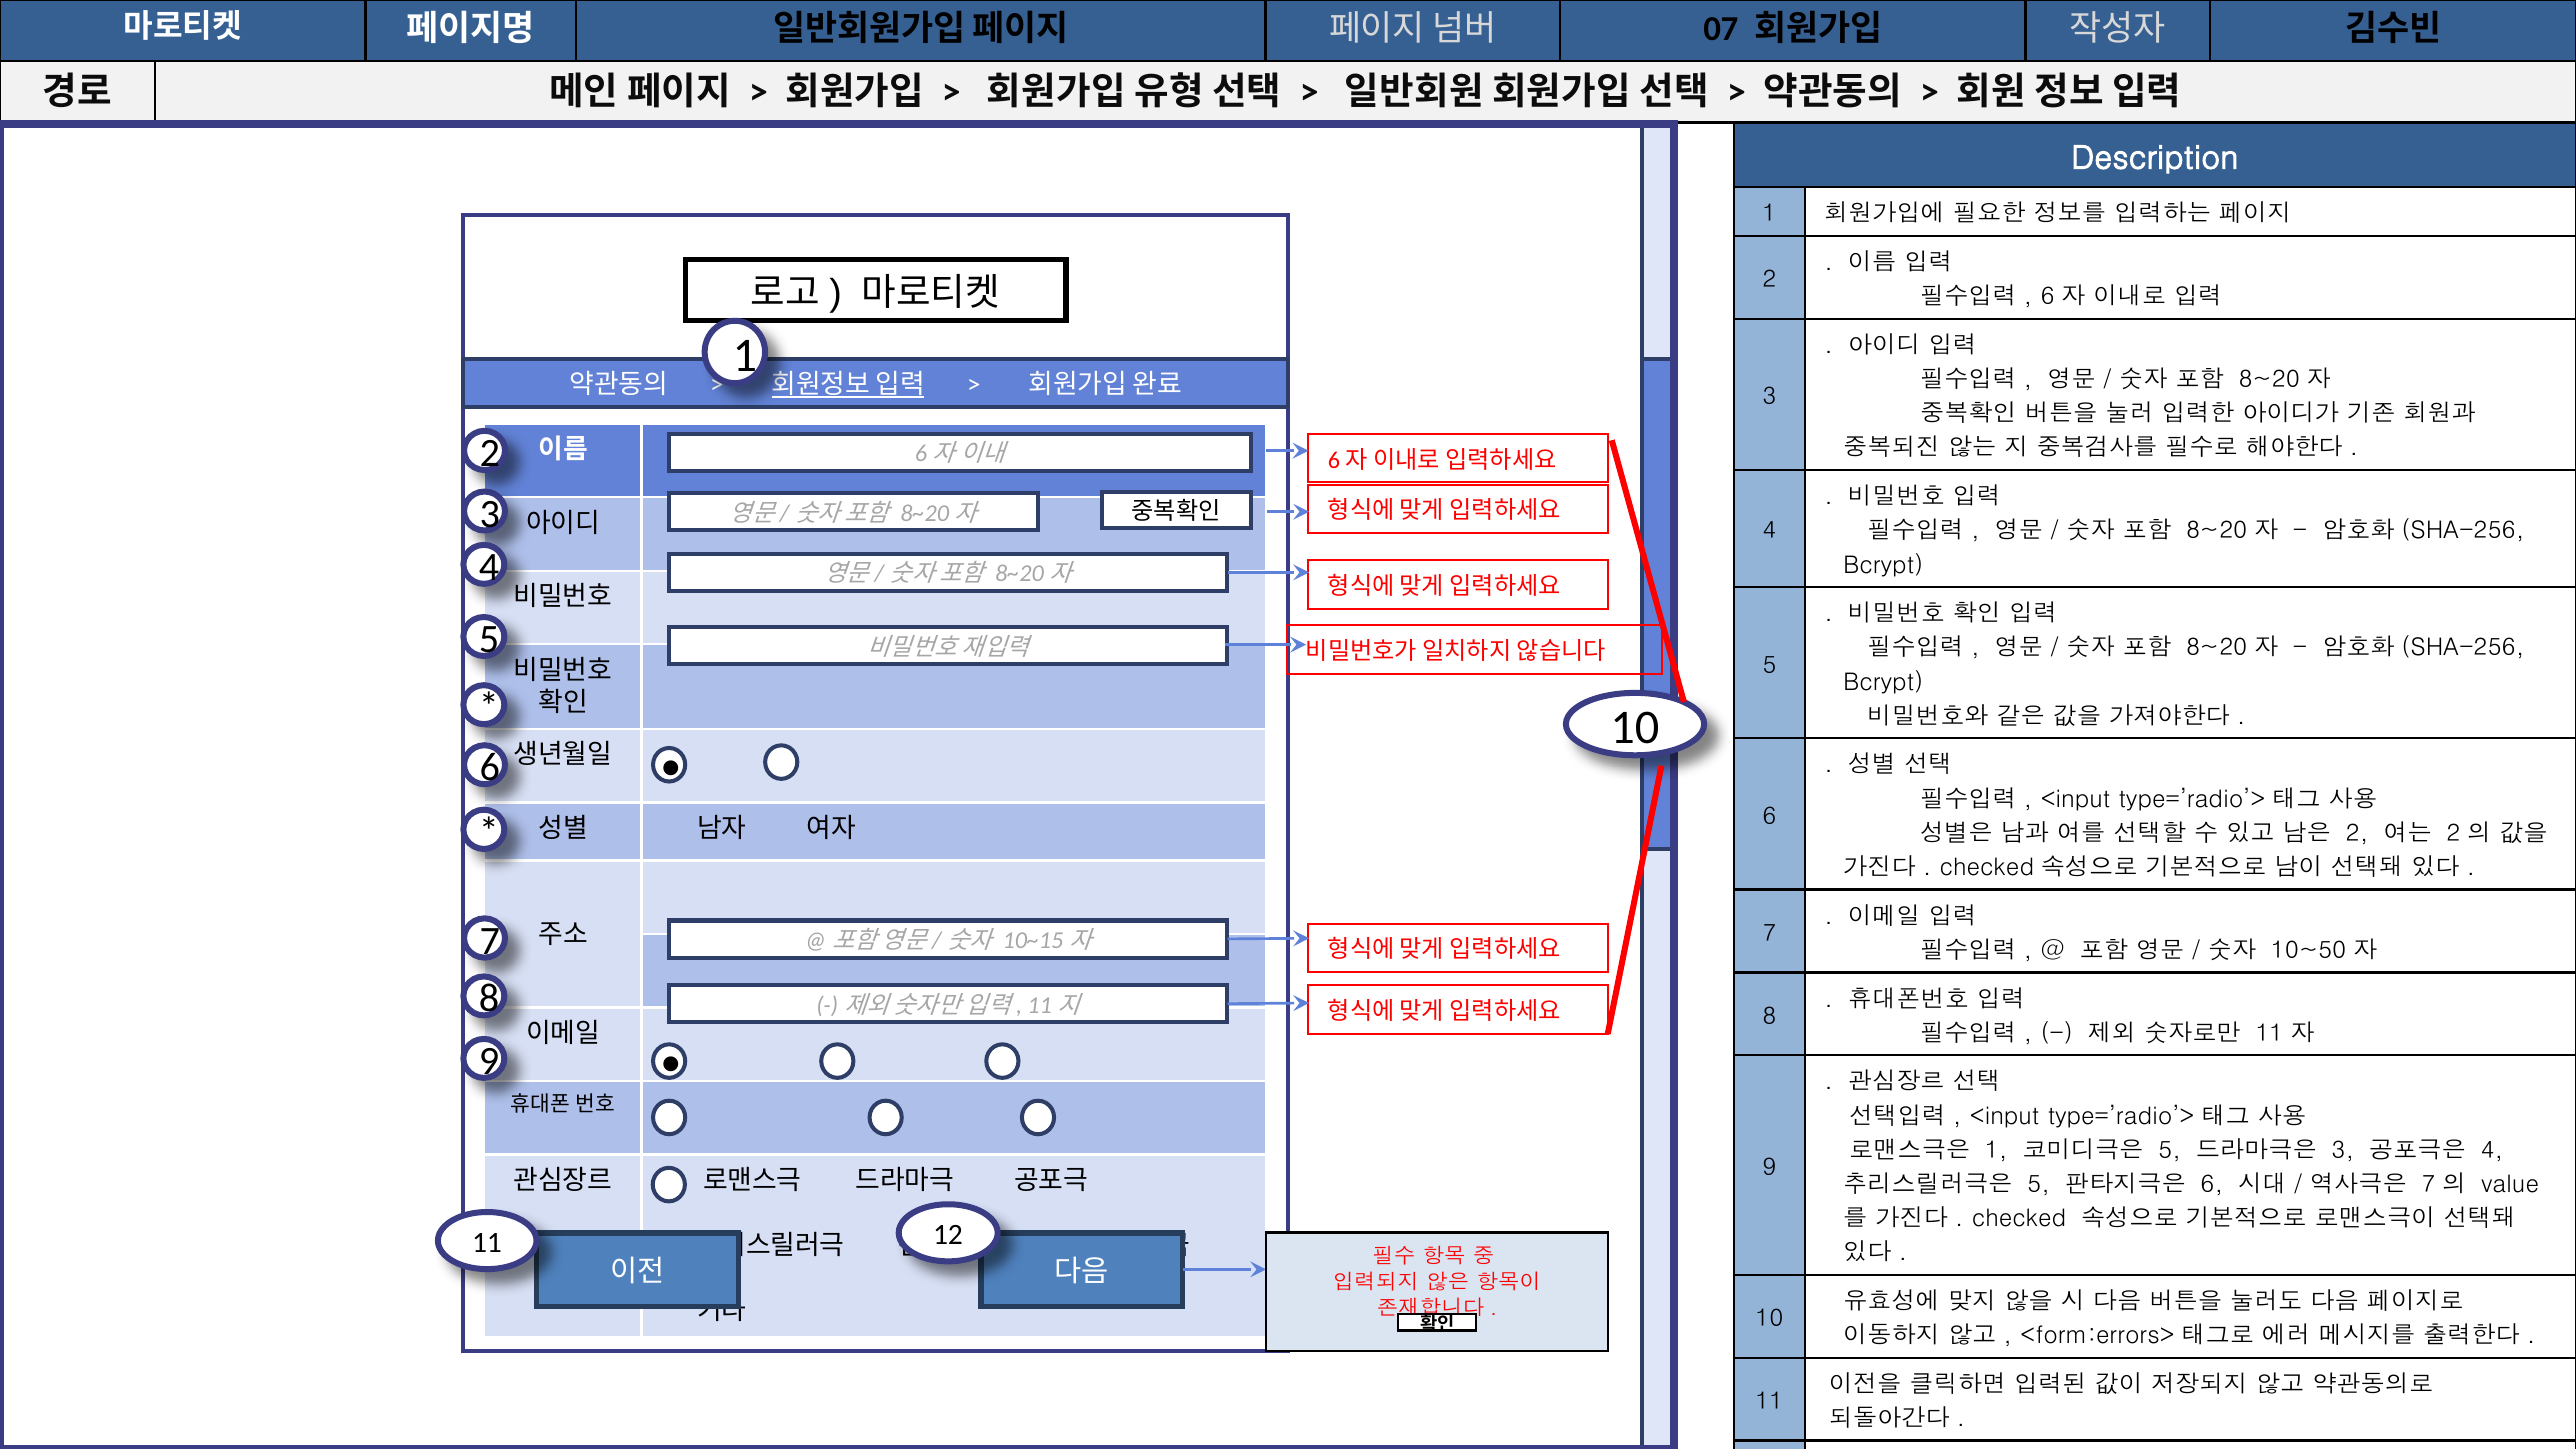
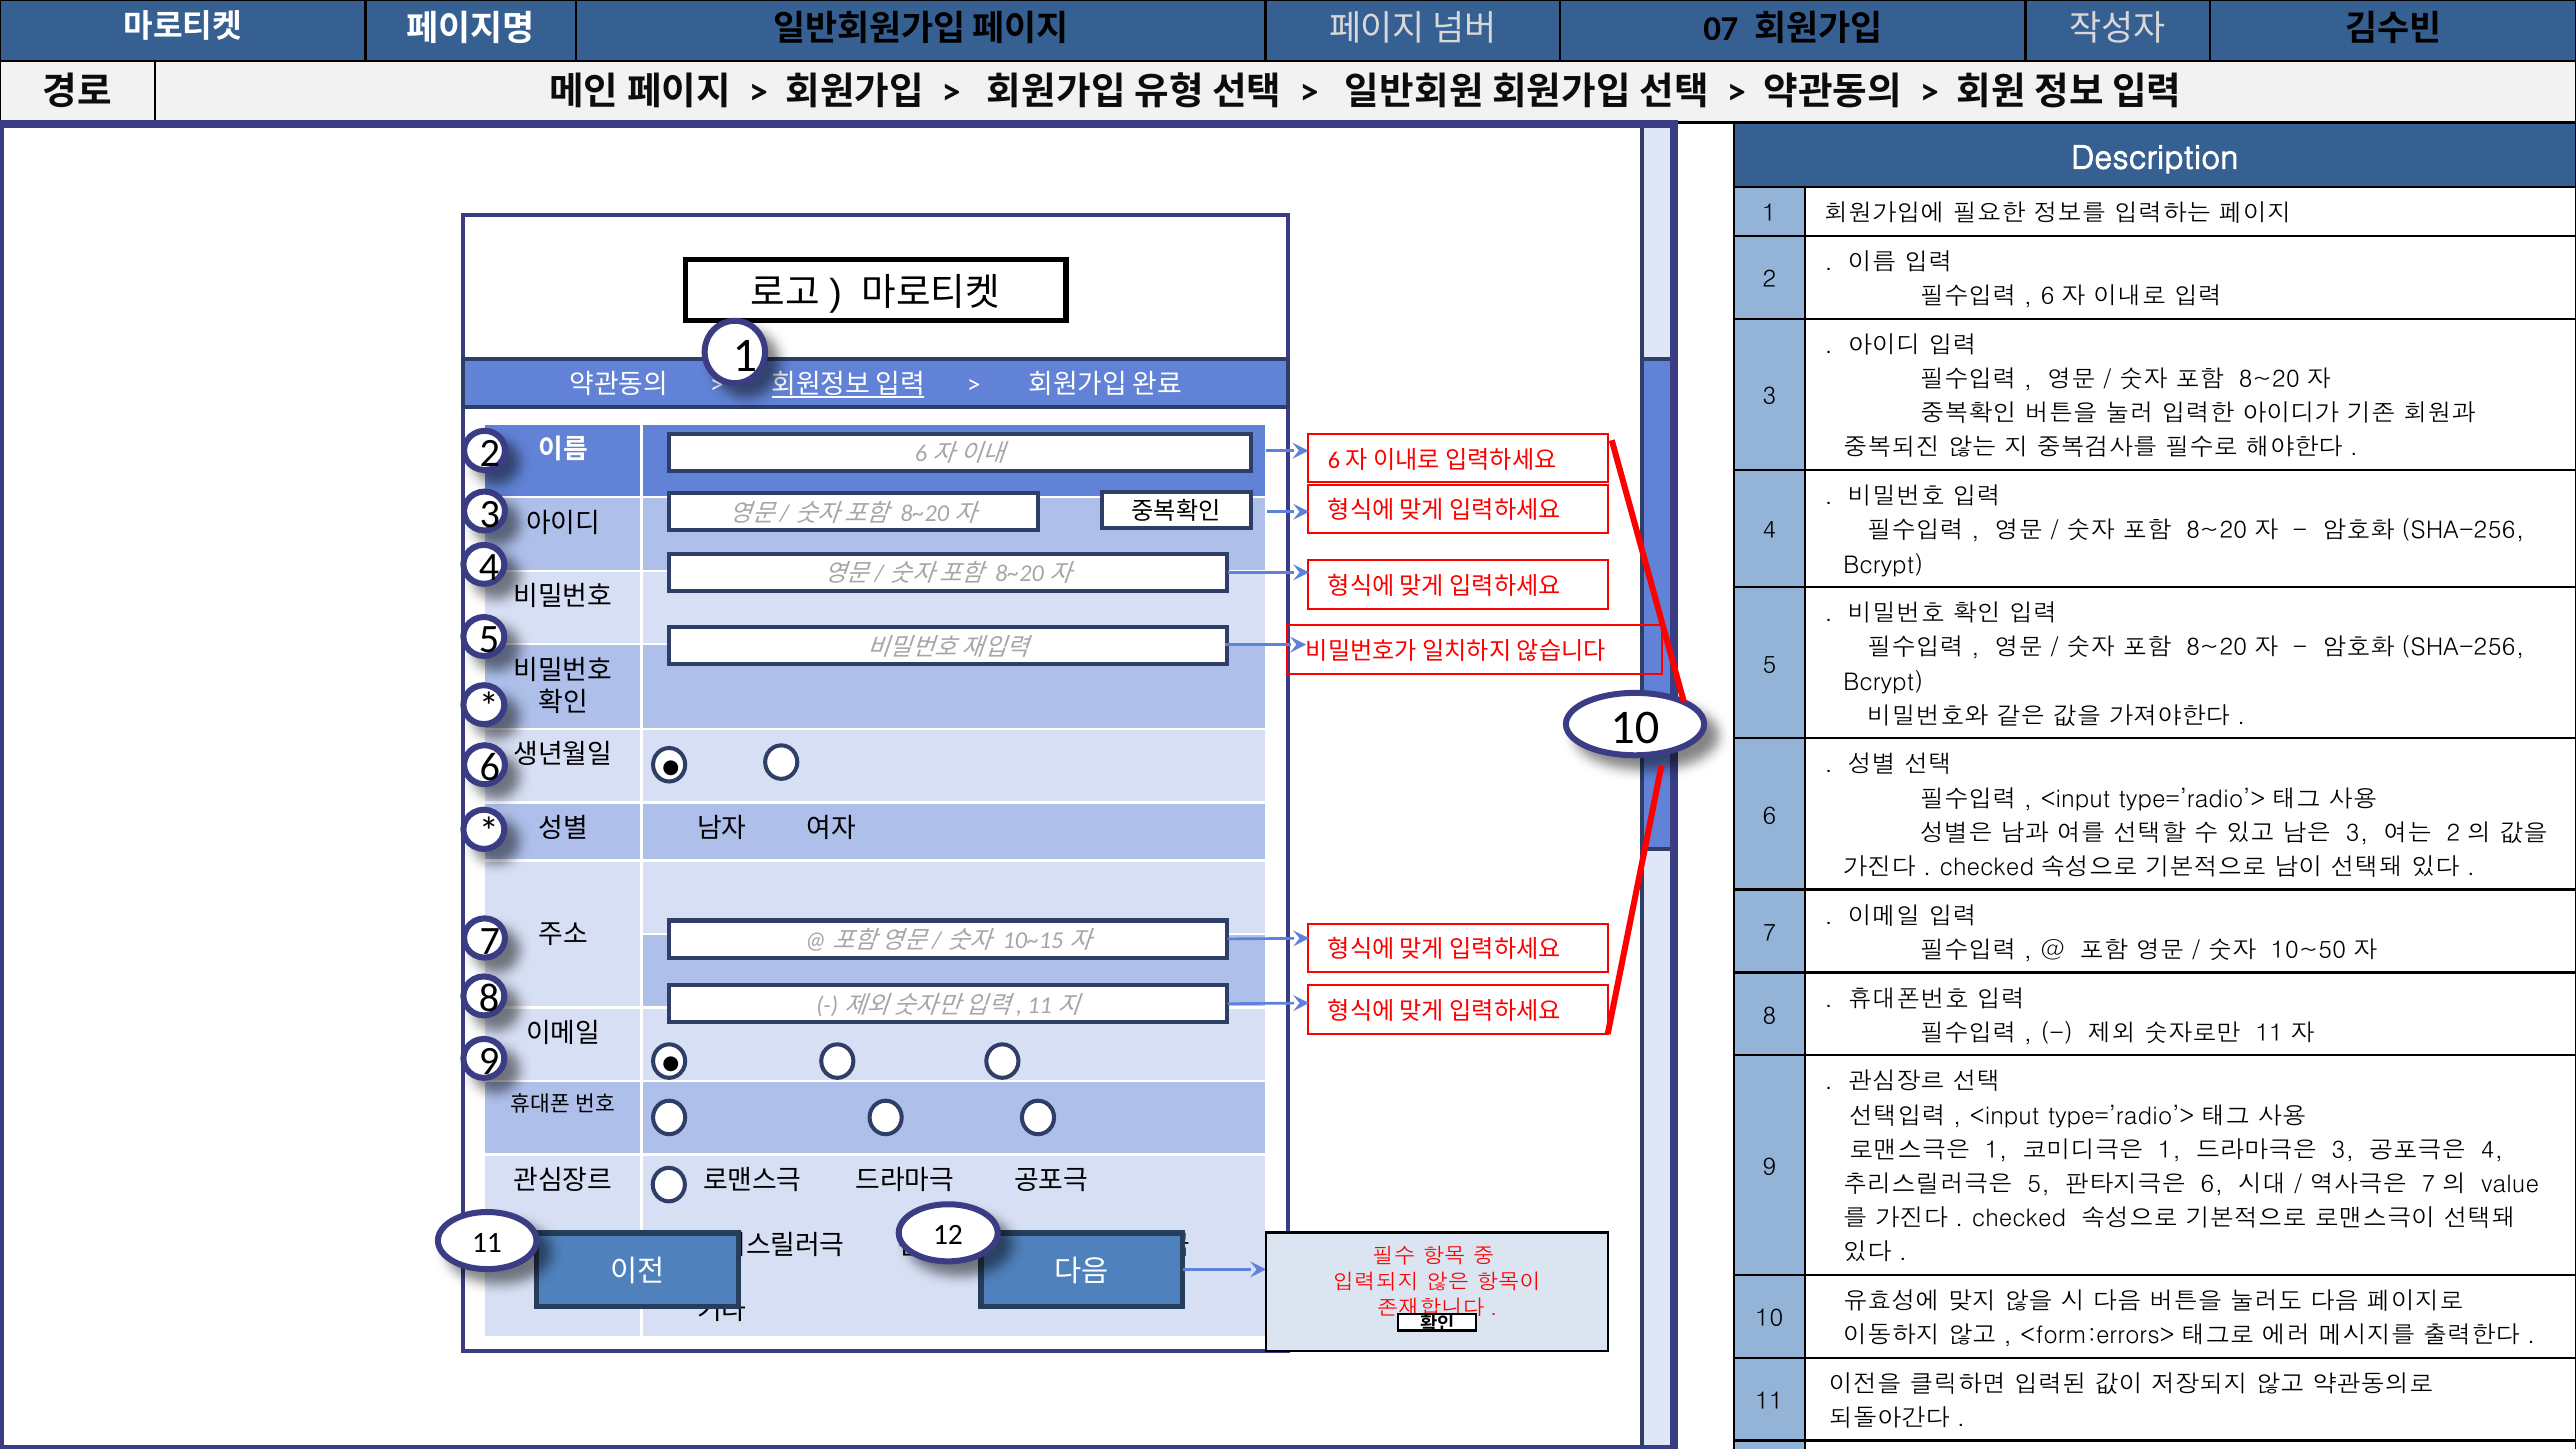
2: 2 -> 3 (2357, 833)
5: 5 -> 1 (2170, 1150)
